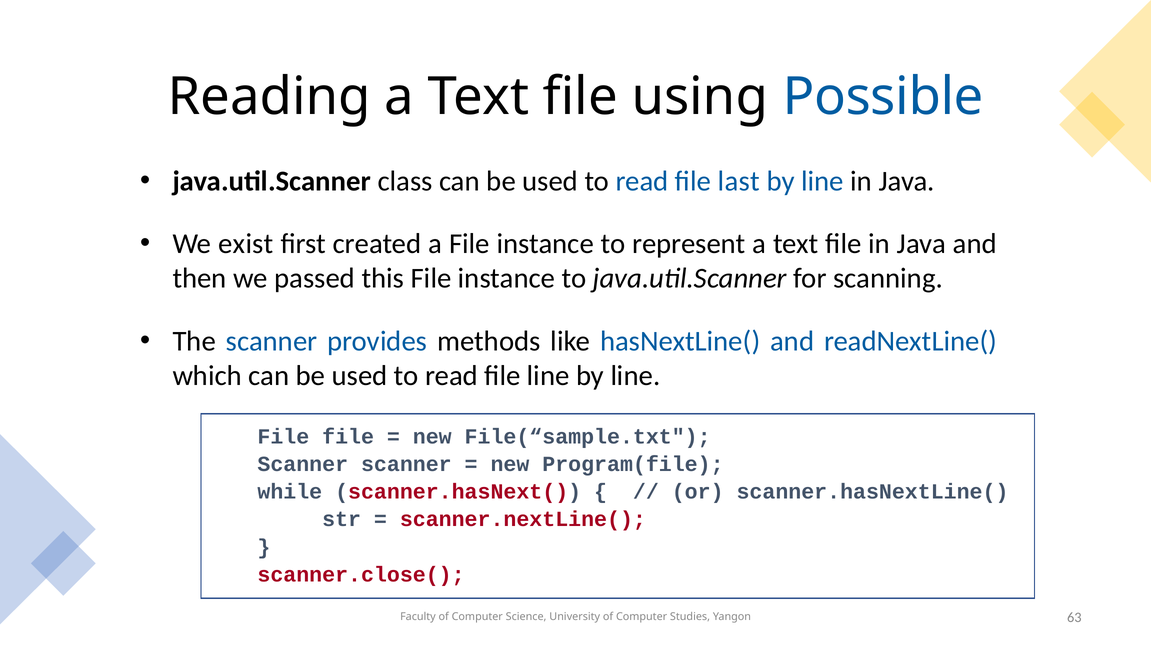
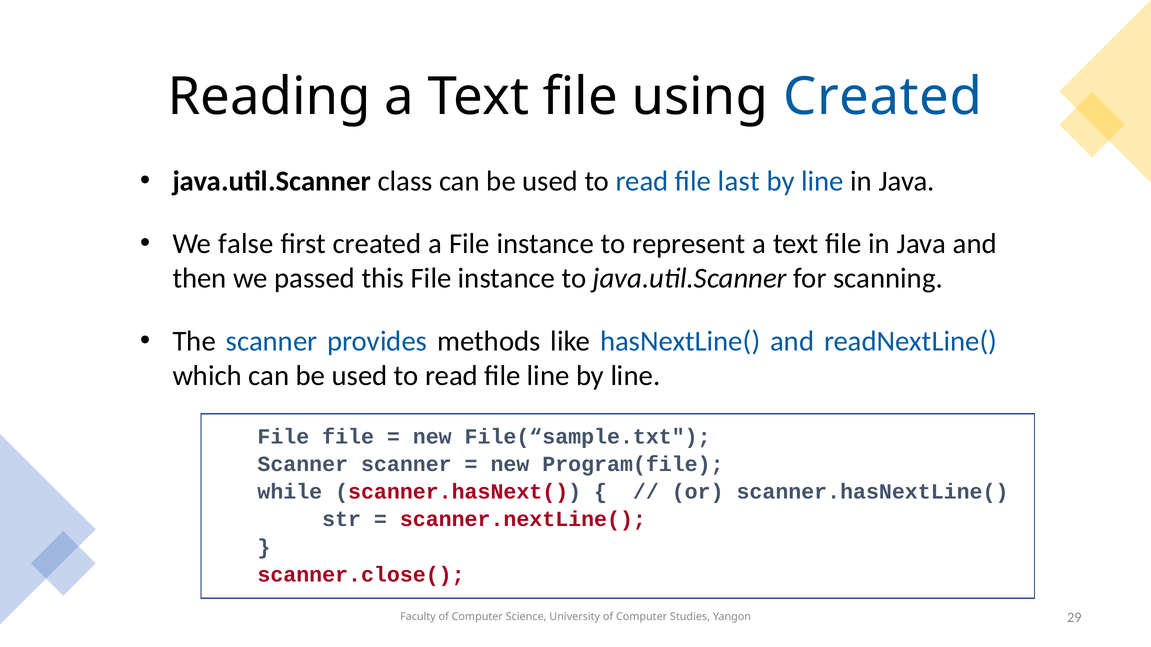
using Possible: Possible -> Created (883, 97)
exist: exist -> false (246, 244)
63: 63 -> 29 (1074, 618)
